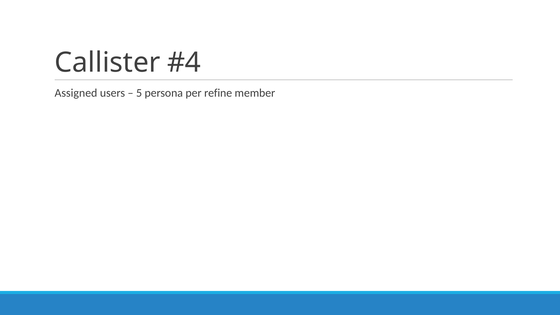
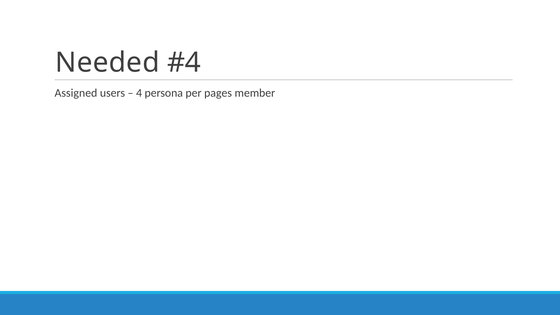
Callister: Callister -> Needed (107, 63)
5: 5 -> 4 (139, 93)
refine: refine -> pages (218, 93)
